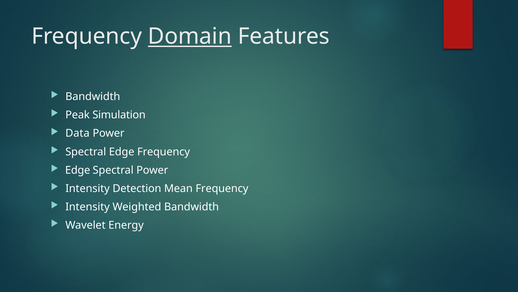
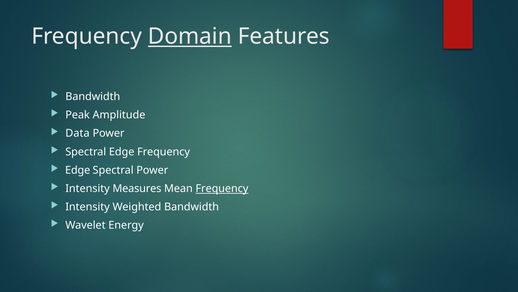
Simulation: Simulation -> Amplitude (119, 115)
Detection: Detection -> Measures (137, 188)
Frequency underline: none -> present (222, 188)
